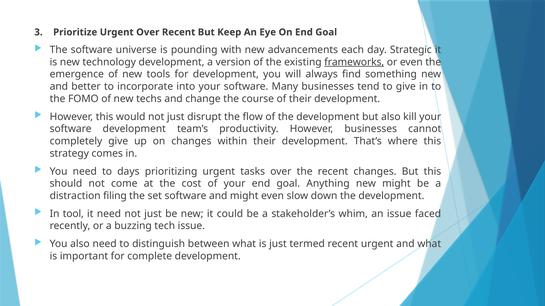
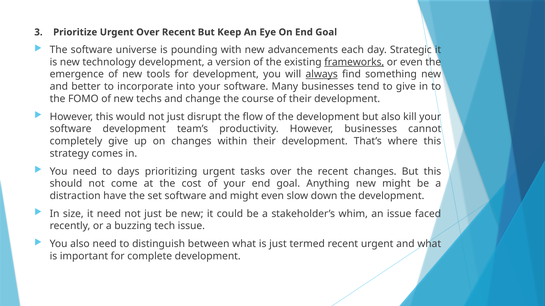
always underline: none -> present (322, 74)
filing: filing -> have (115, 196)
tool: tool -> size (73, 214)
